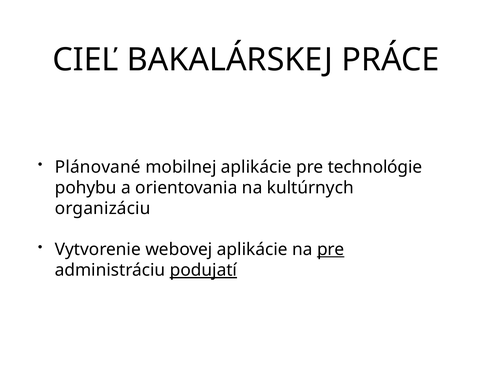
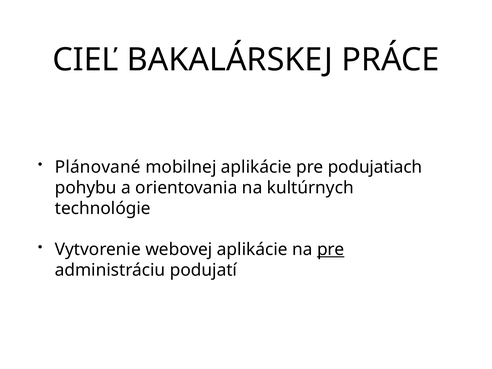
technológie: technológie -> podujatiach (375, 167)
organizáciu: organizáciu -> technológie (103, 209)
podujatí underline: present -> none (203, 270)
